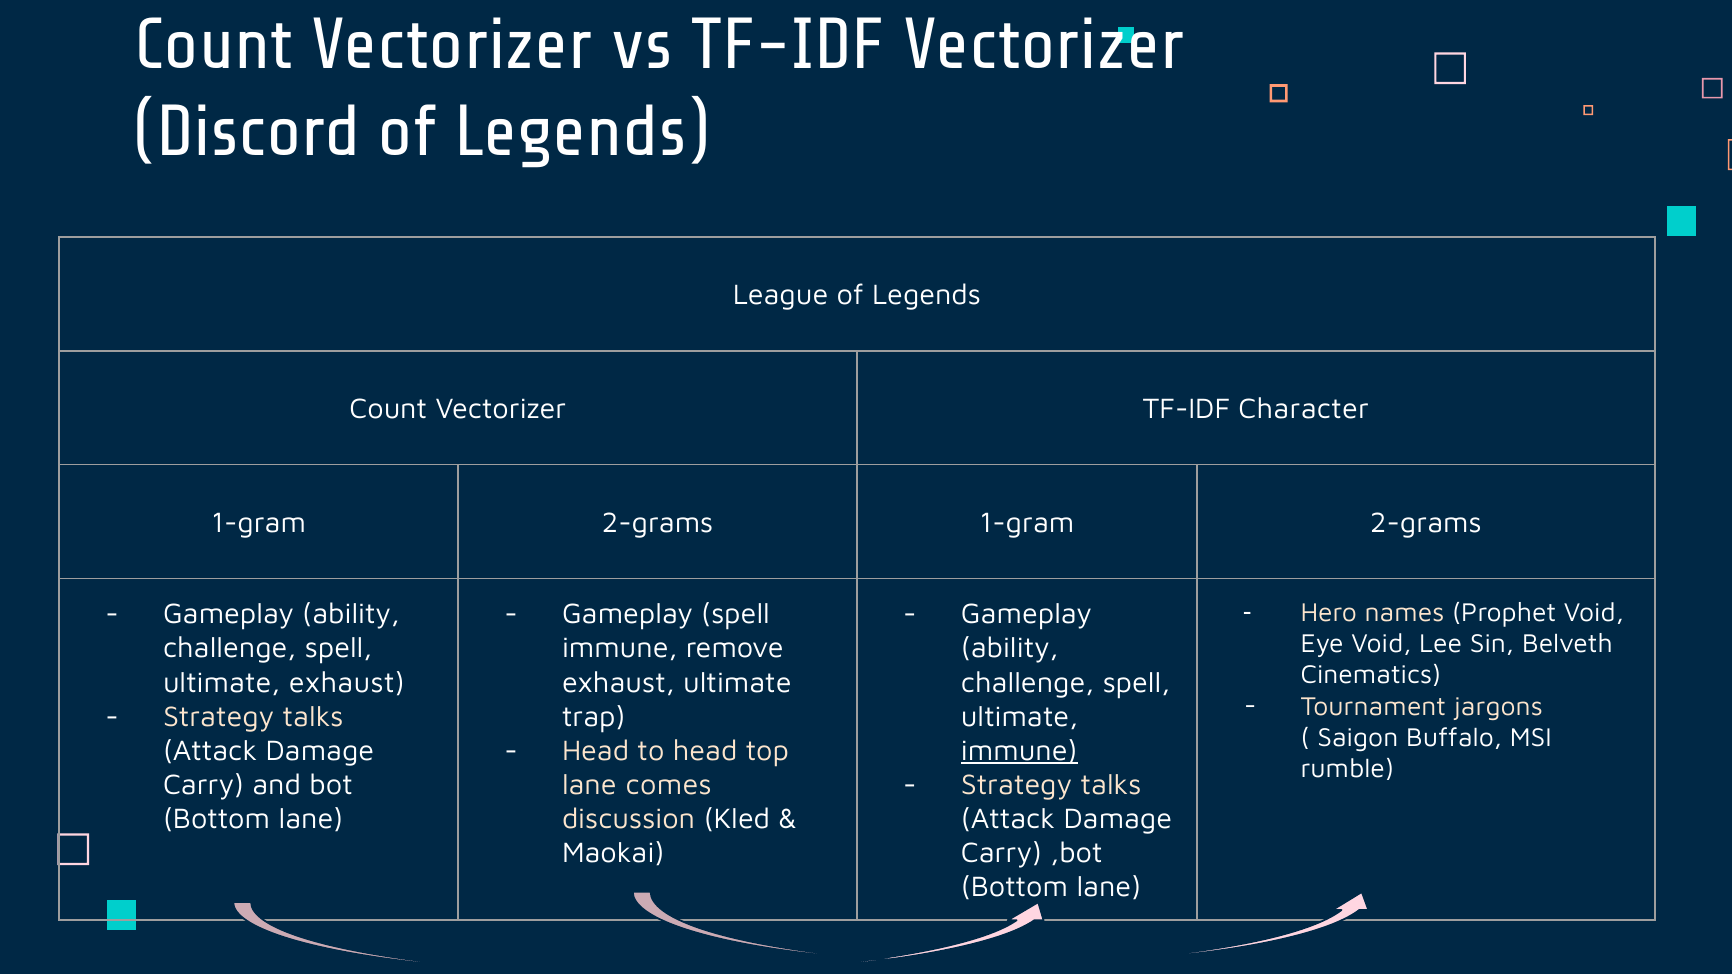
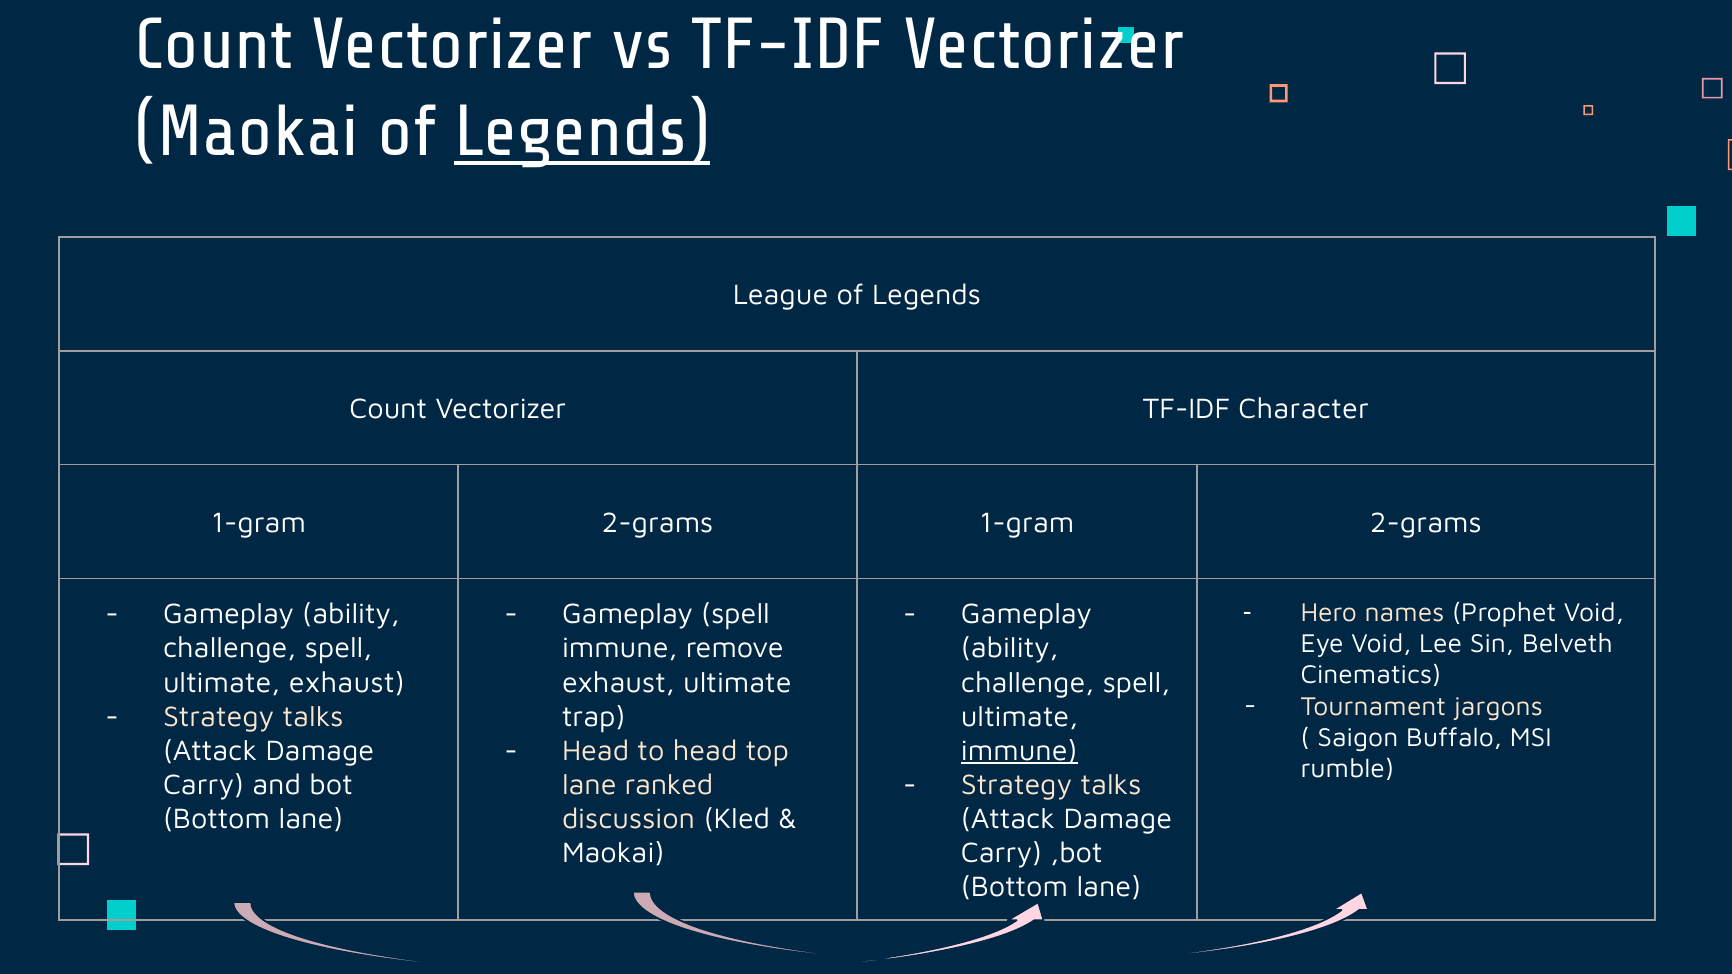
Discord: Discord -> Maokai (247, 132)
Legends underline: none -> present (582, 132)
comes: comes -> ranked (669, 785)
